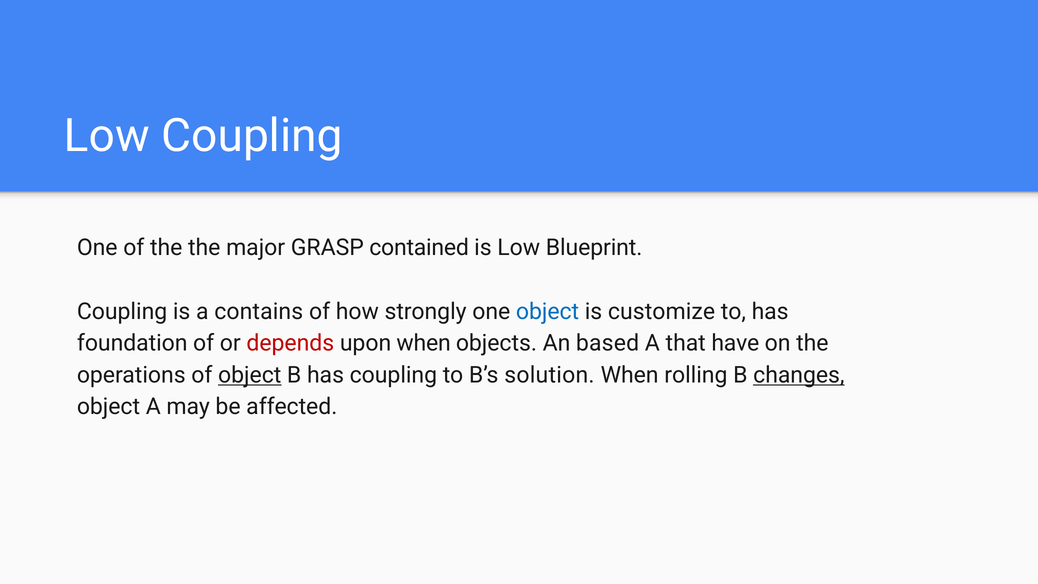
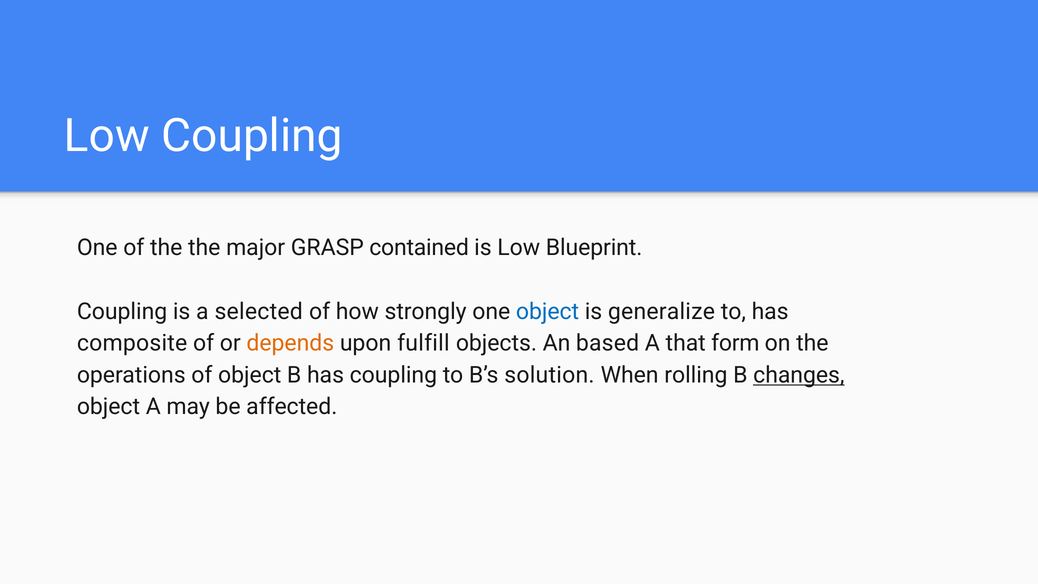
contains: contains -> selected (259, 311)
customize: customize -> generalize (661, 311)
foundation: foundation -> composite (132, 343)
depends colour: red -> orange (290, 343)
upon when: when -> fulfill (423, 343)
have: have -> form (735, 343)
object underline: present -> none (250, 375)
